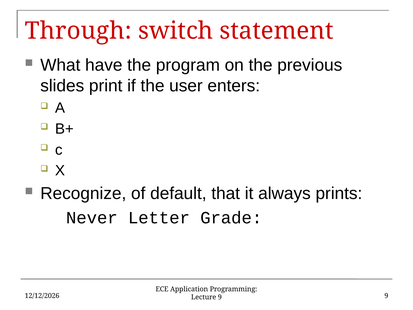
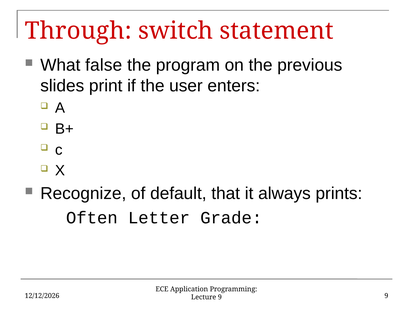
have: have -> false (104, 65)
Never: Never -> Often (92, 218)
